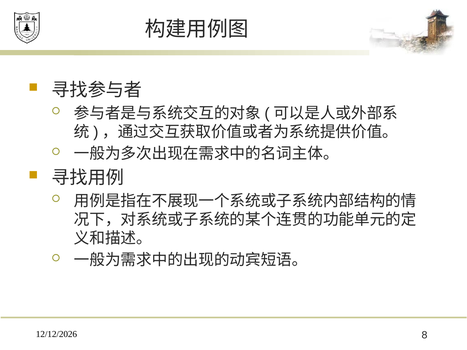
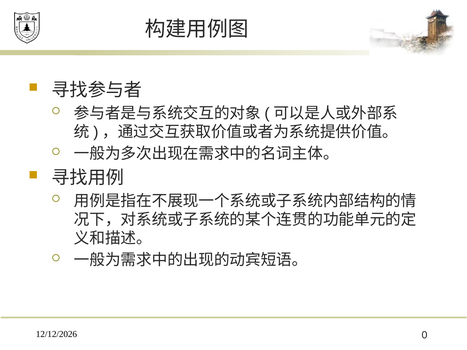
8: 8 -> 0 (425, 335)
